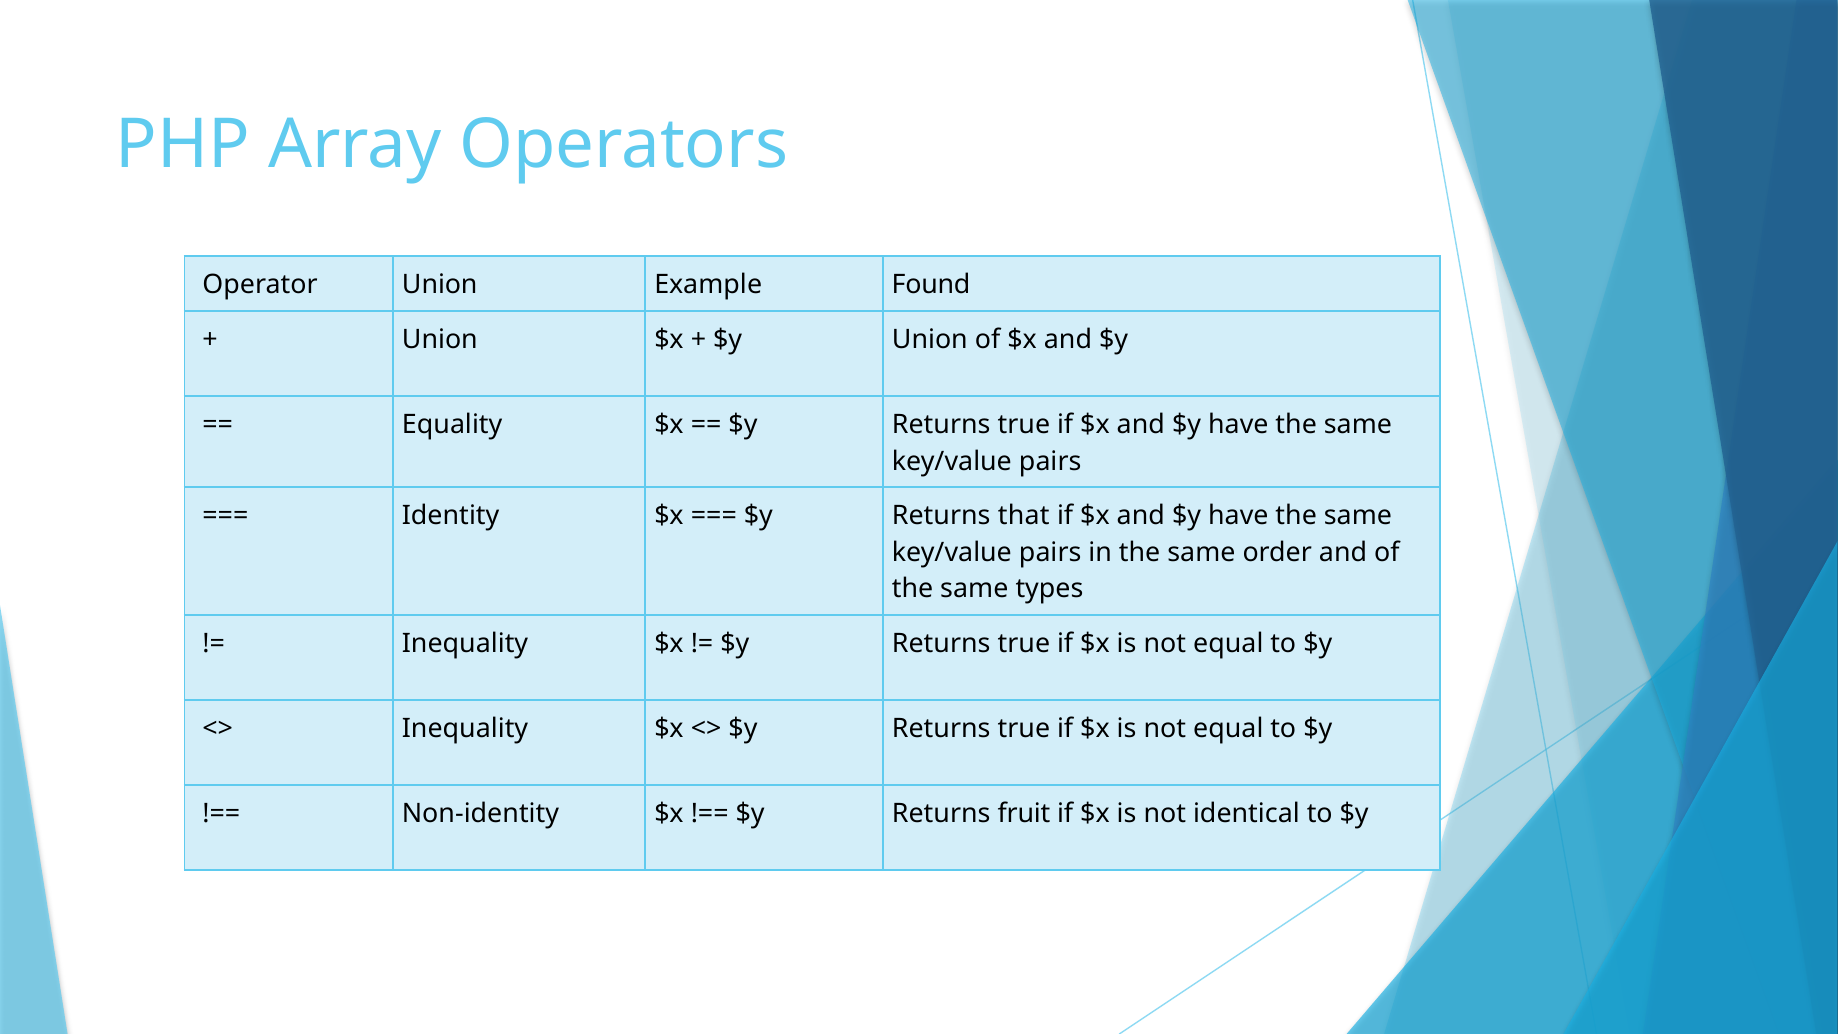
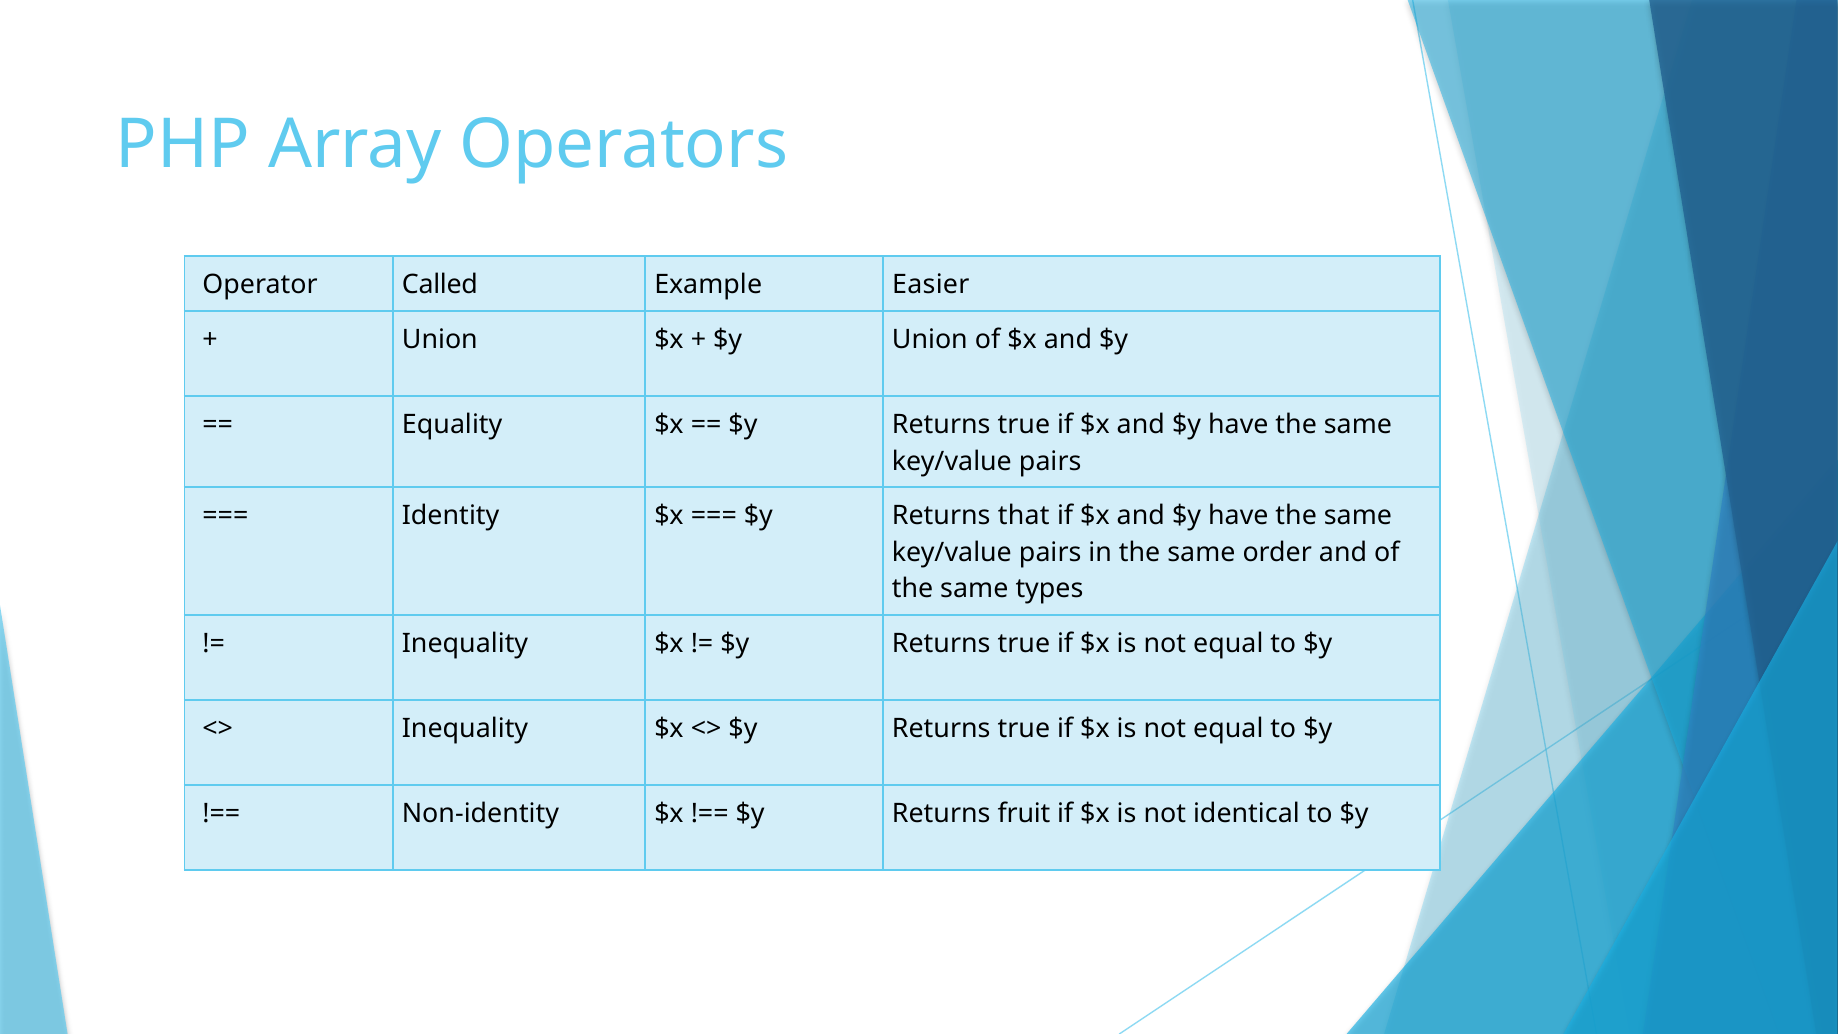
Operator Union: Union -> Called (440, 285)
Found: Found -> Easier (931, 285)
